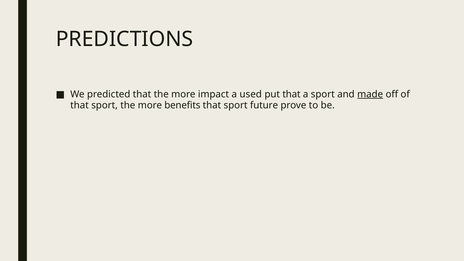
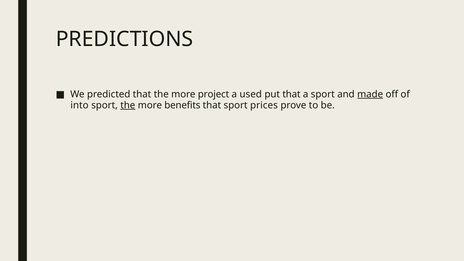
impact: impact -> project (214, 94)
that: that -> into (79, 105)
the underline: none -> present (128, 105)
future: future -> prices (264, 105)
